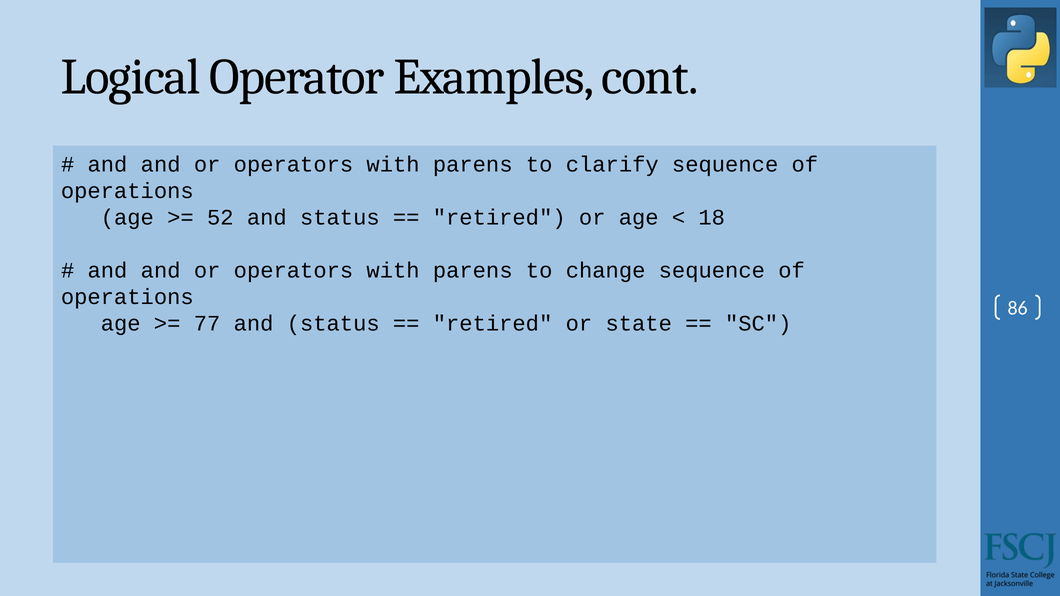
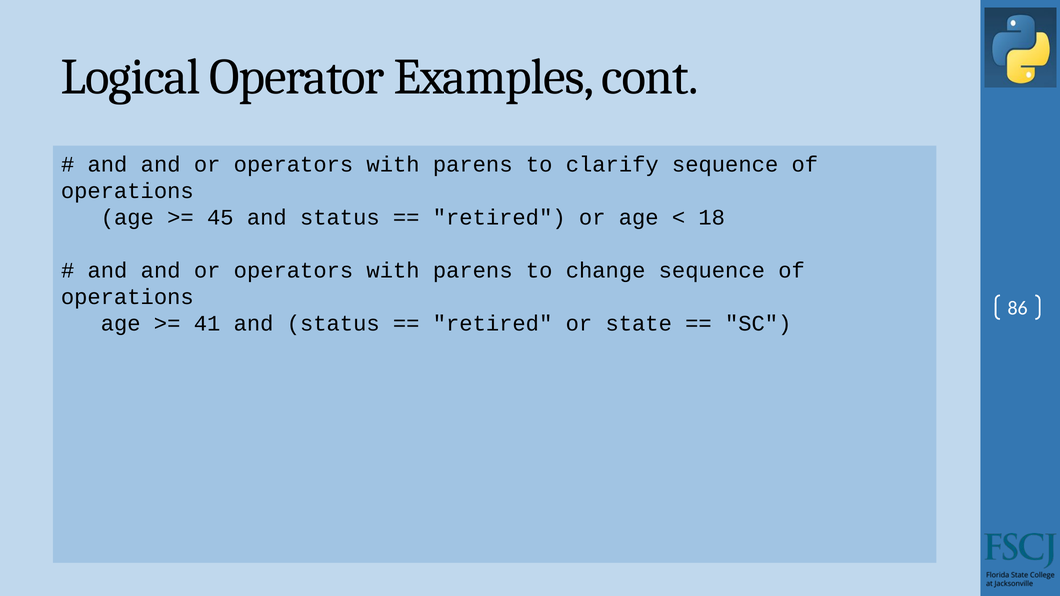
52: 52 -> 45 (220, 218)
77: 77 -> 41 (207, 324)
